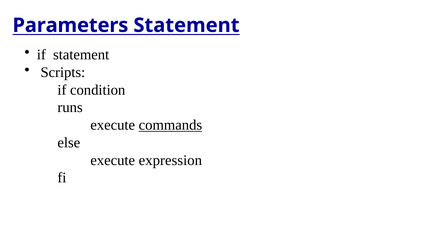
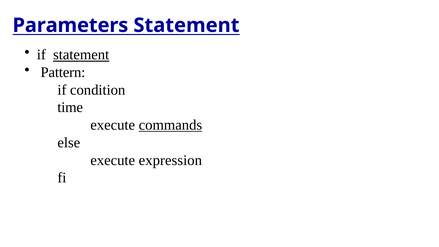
statement underline: none -> present (81, 55)
Scripts: Scripts -> Pattern (63, 72)
runs: runs -> time (70, 107)
